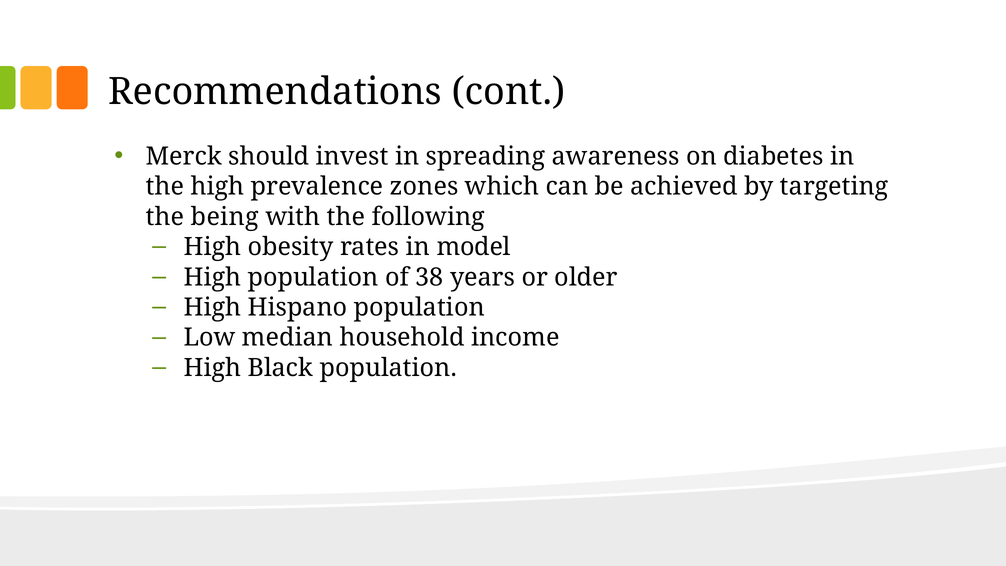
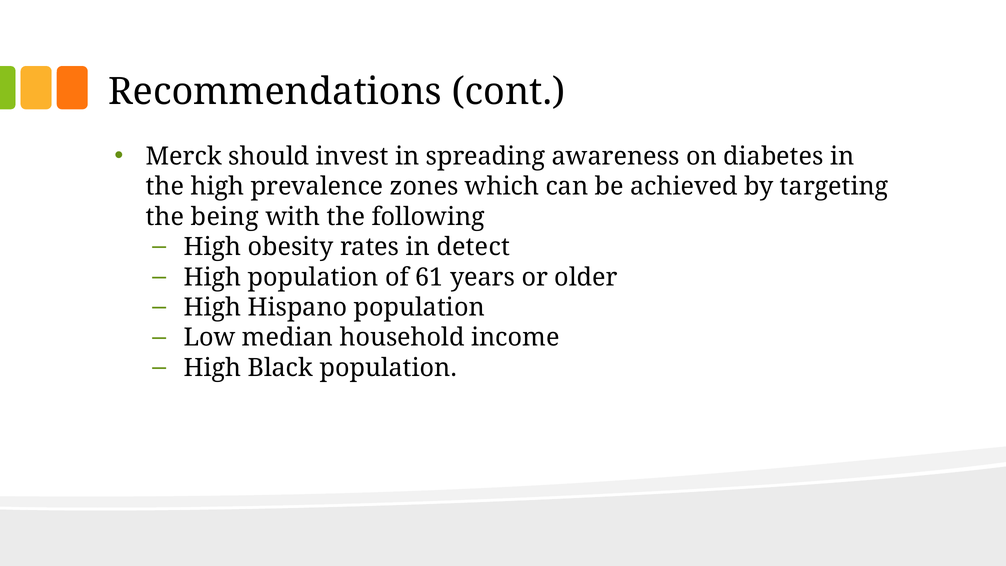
model: model -> detect (473, 247)
38: 38 -> 61 (429, 277)
